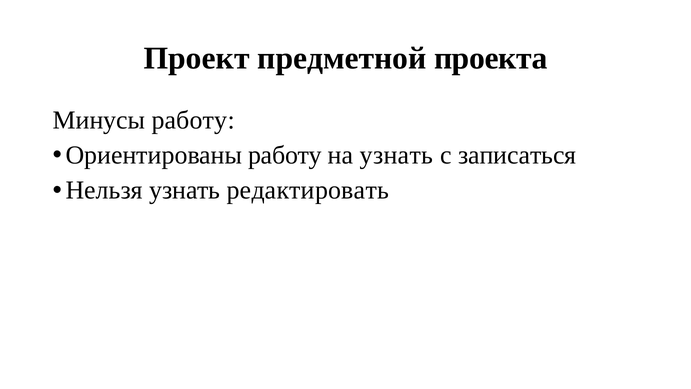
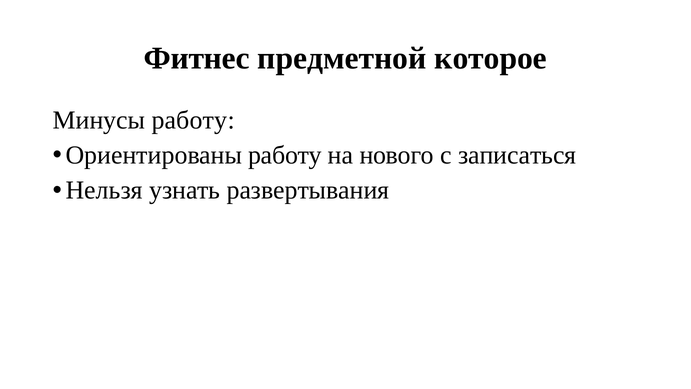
Проект: Проект -> Фитнес (197, 58)
проекта: проекта -> которое (491, 58)
на узнать: узнать -> нового (397, 155)
редактировать: редактировать -> развертывания (308, 190)
